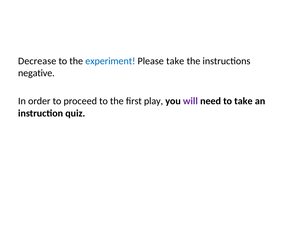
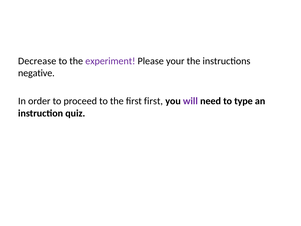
experiment colour: blue -> purple (110, 61)
Please take: take -> your (175, 61)
first play: play -> first (153, 101)
to take: take -> type (243, 101)
